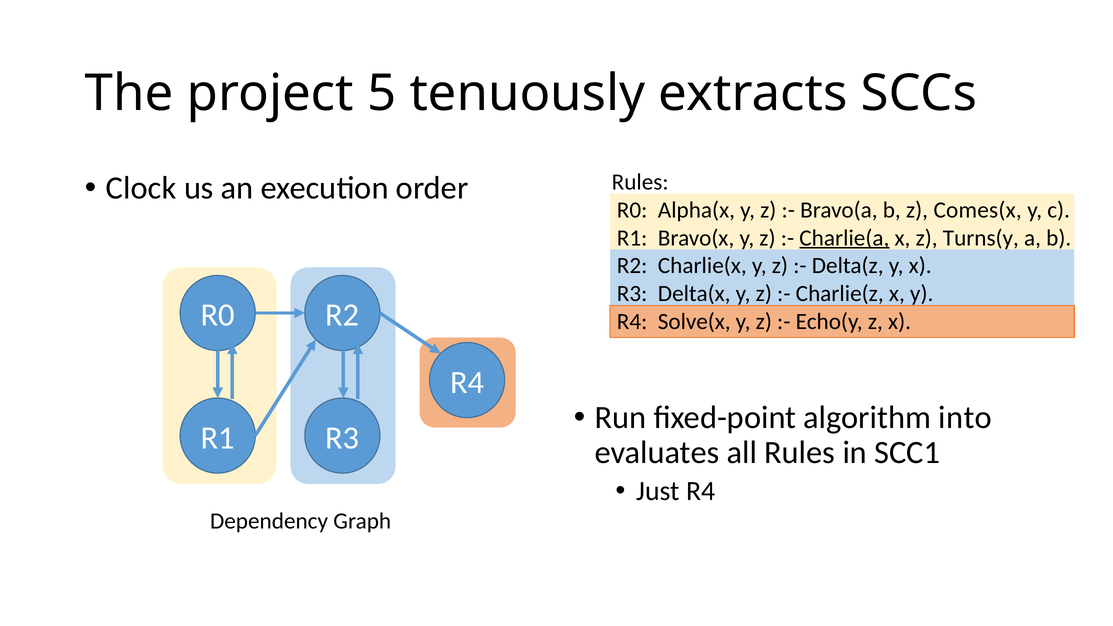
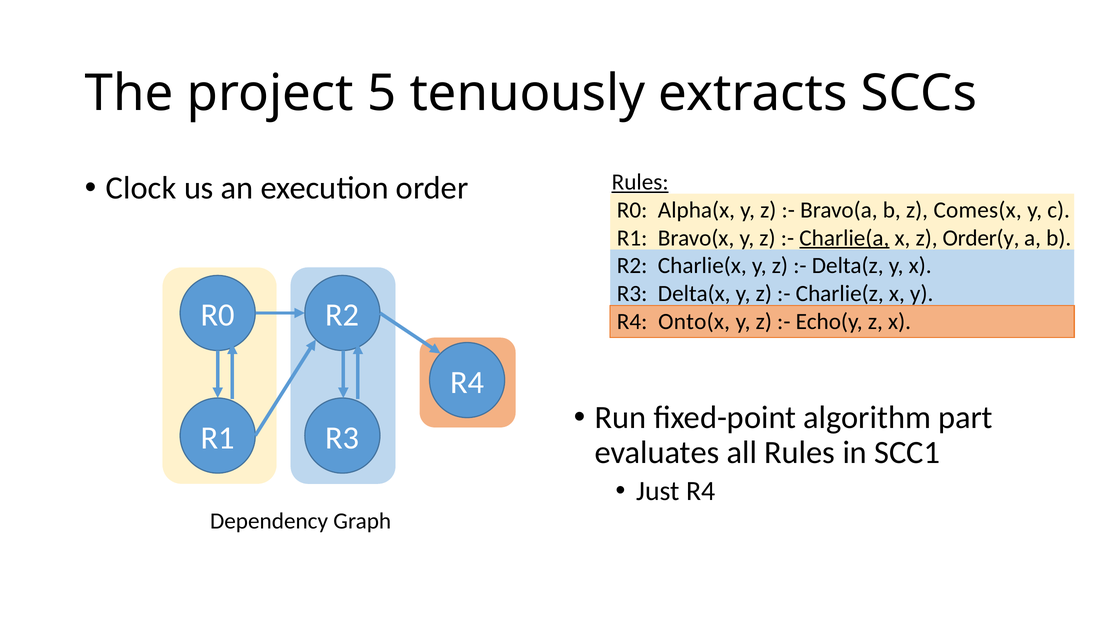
Rules underline: none -> present (640, 182)
Turns(y: Turns(y -> Order(y (981, 238)
Solve(x: Solve(x -> Onto(x (694, 321)
into: into -> part (965, 418)
